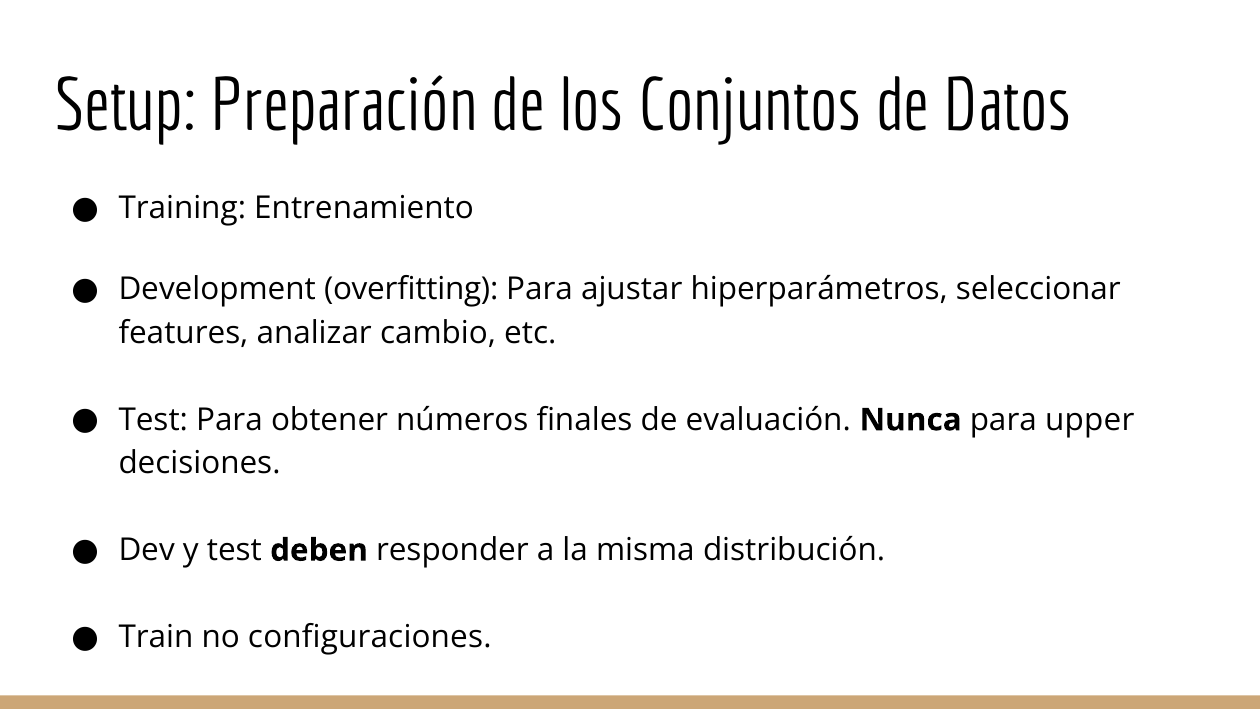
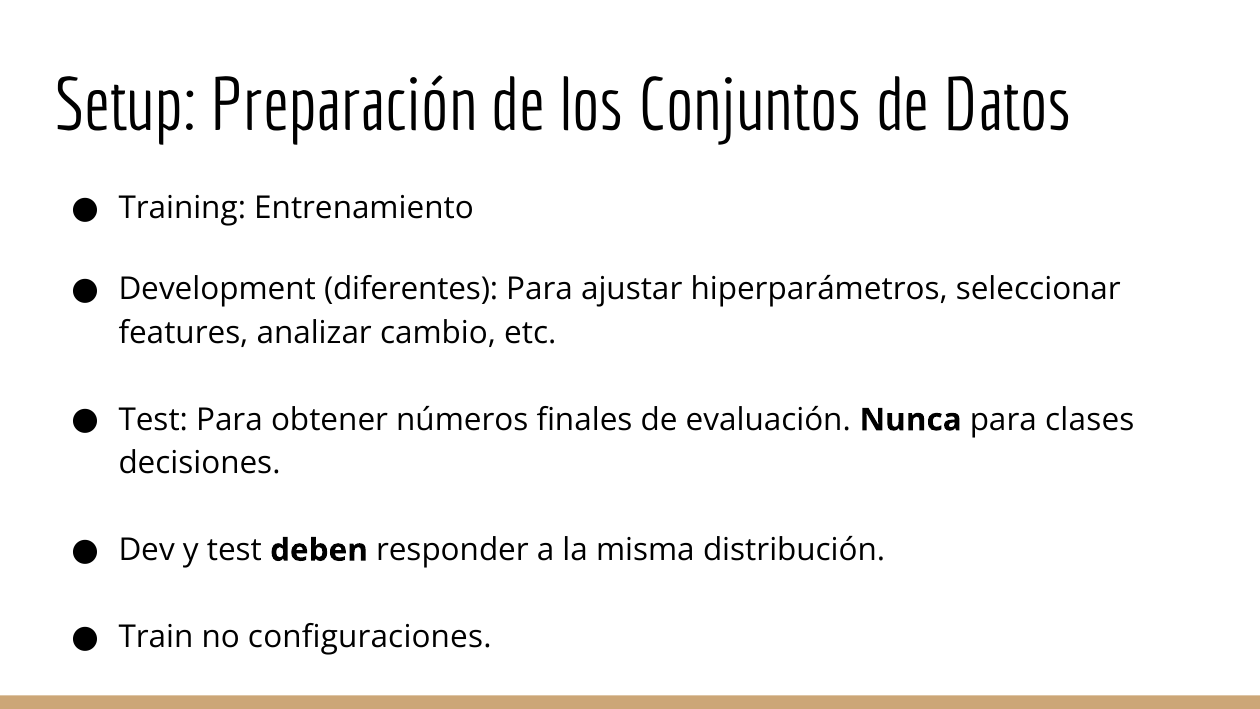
overfitting: overfitting -> diferentes (411, 289)
upper: upper -> clases (1090, 420)
